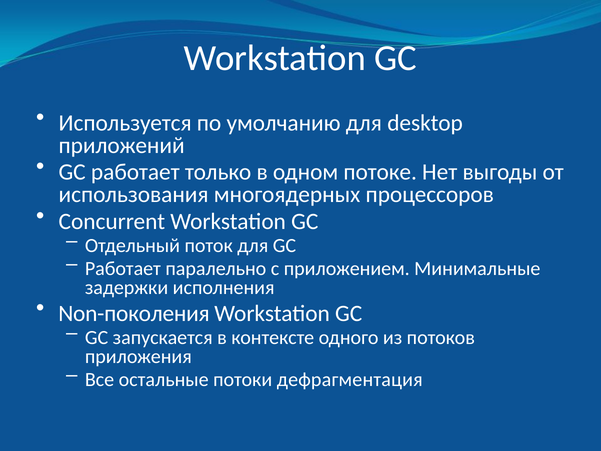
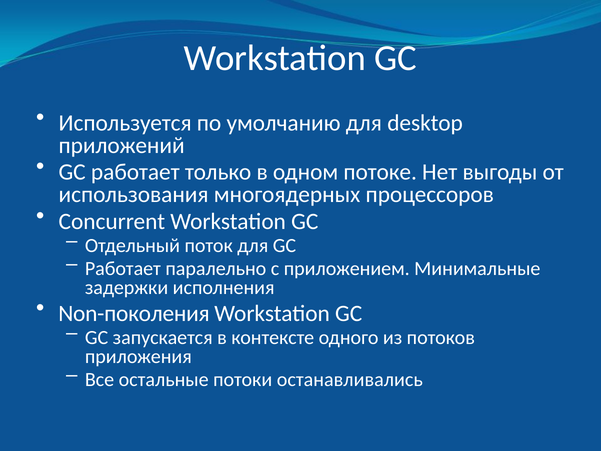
дефрагментация: дефрагментация -> останавливались (350, 379)
